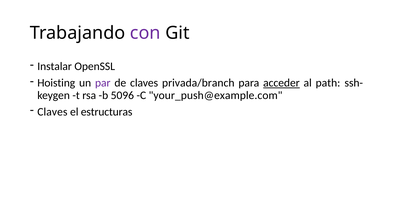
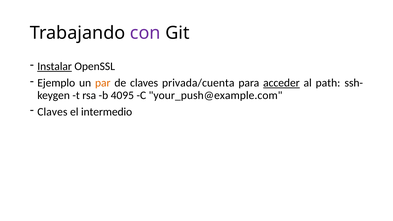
Instalar underline: none -> present (55, 66)
Hoisting: Hoisting -> Ejemplo (56, 83)
par colour: purple -> orange (103, 83)
privada/branch: privada/branch -> privada/cuenta (198, 83)
5096: 5096 -> 4095 (122, 95)
estructuras: estructuras -> intermedio (107, 112)
